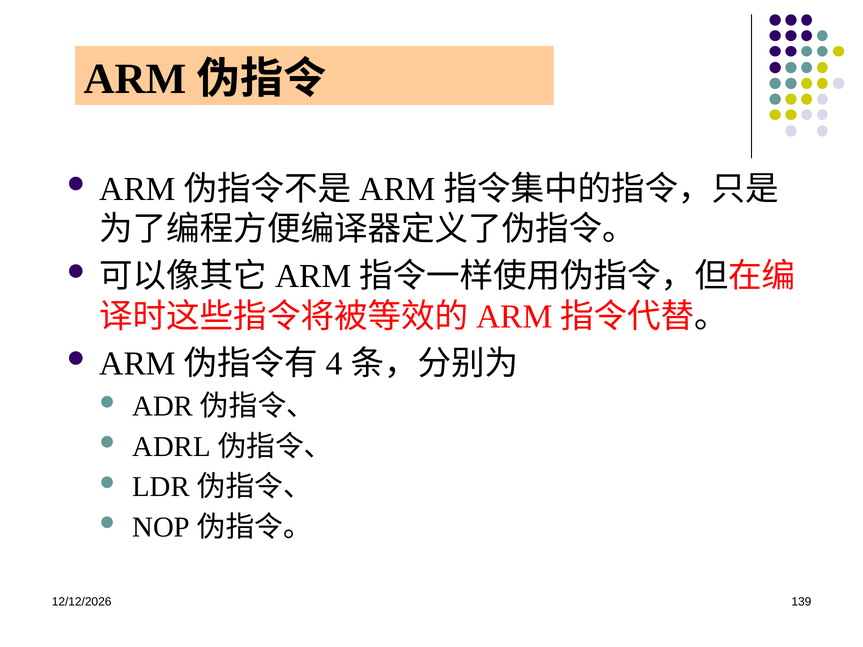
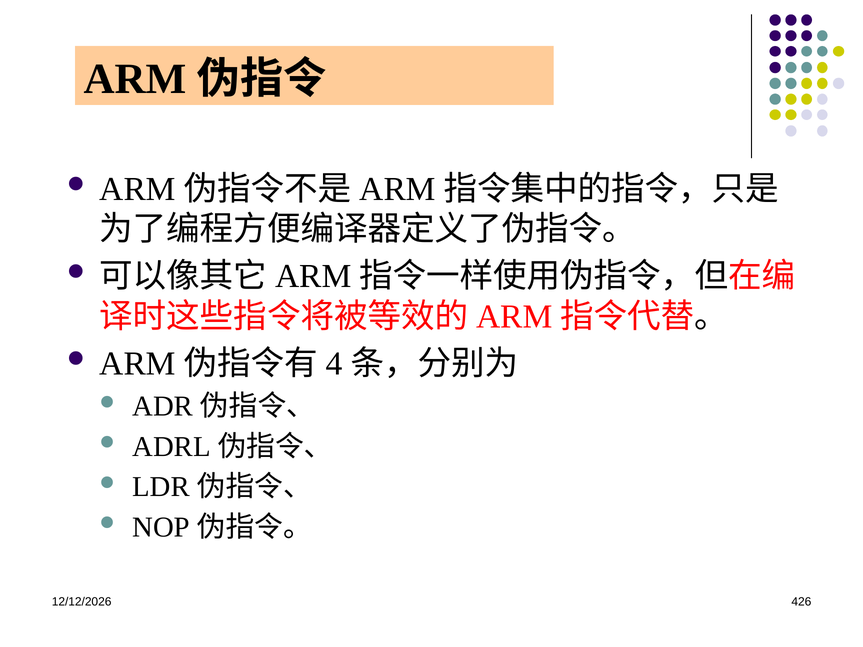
139: 139 -> 426 (801, 602)
